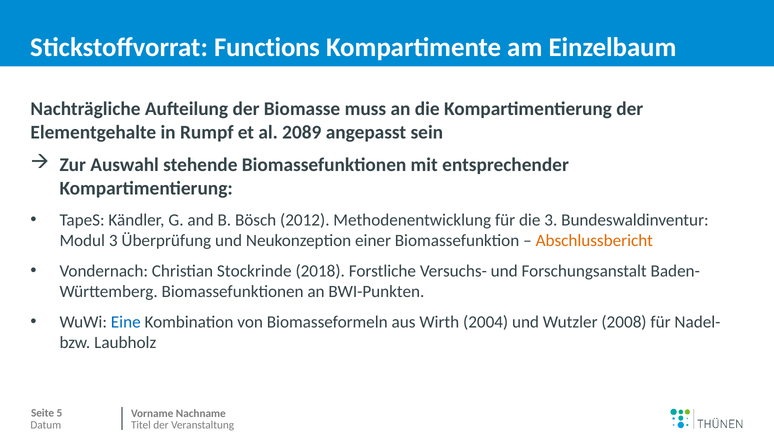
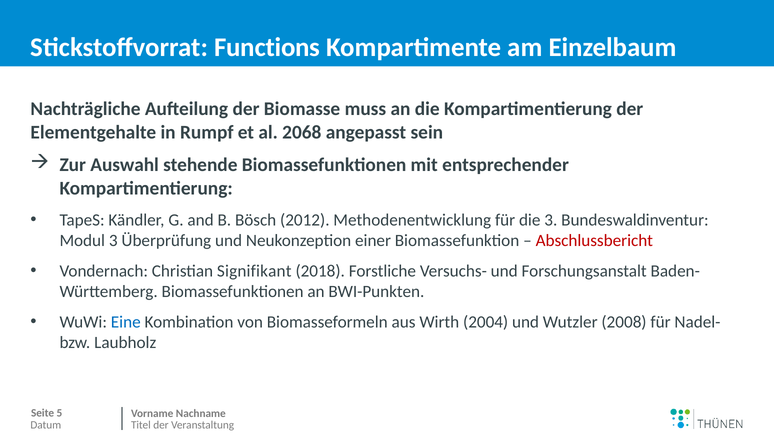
2089: 2089 -> 2068 (302, 132)
Abschlussbericht colour: orange -> red (594, 240)
Stockrinde: Stockrinde -> Signifikant (254, 270)
